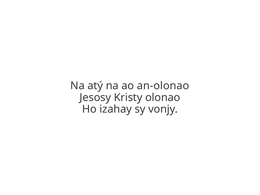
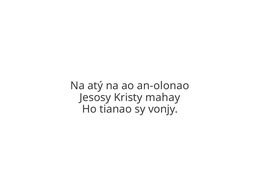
olonao: olonao -> mahay (163, 97)
izahay: izahay -> tianao (116, 109)
